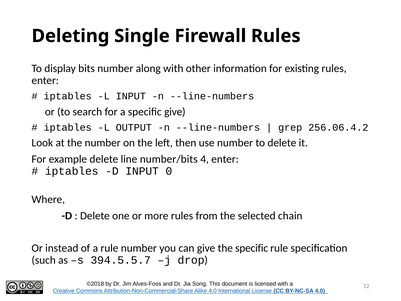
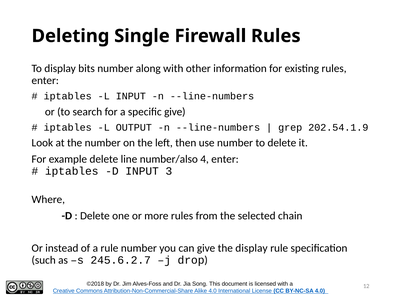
256.06.4.2: 256.06.4.2 -> 202.54.1.9 (338, 127)
number/bits: number/bits -> number/also (169, 159)
0: 0 -> 3 (169, 171)
the specific: specific -> display (252, 248)
394.5.5.7: 394.5.5.7 -> 245.6.2.7 (121, 260)
